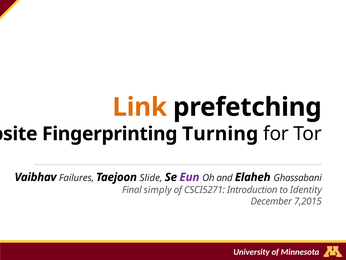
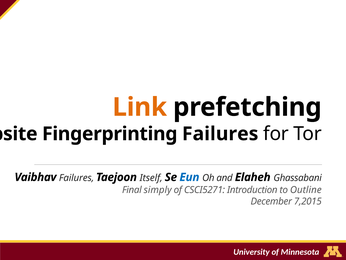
Fingerprinting Turning: Turning -> Failures (220, 134)
Slide: Slide -> Itself (151, 178)
Eun colour: purple -> blue (189, 177)
Identity: Identity -> Outline (306, 189)
